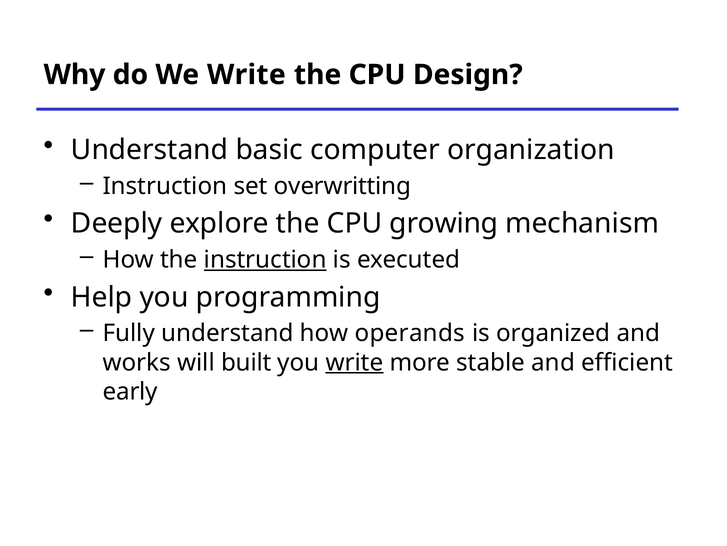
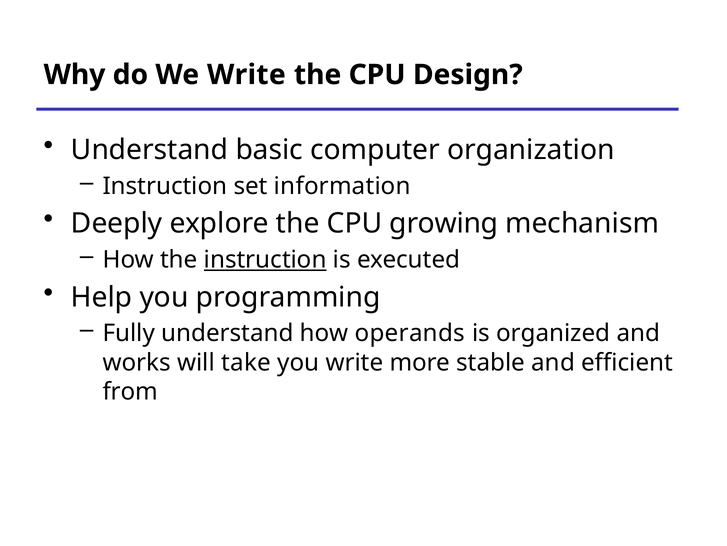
overwritting: overwritting -> information (342, 186)
built: built -> take (246, 362)
write underline: present -> none (354, 362)
early: early -> from (130, 391)
